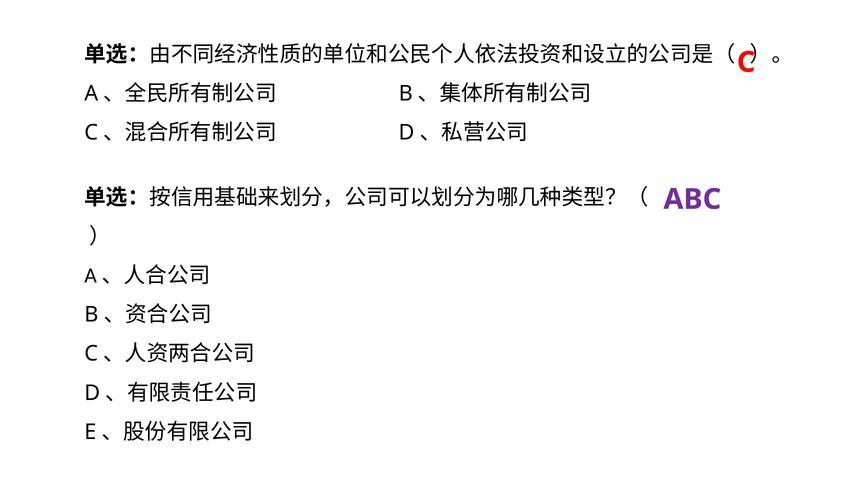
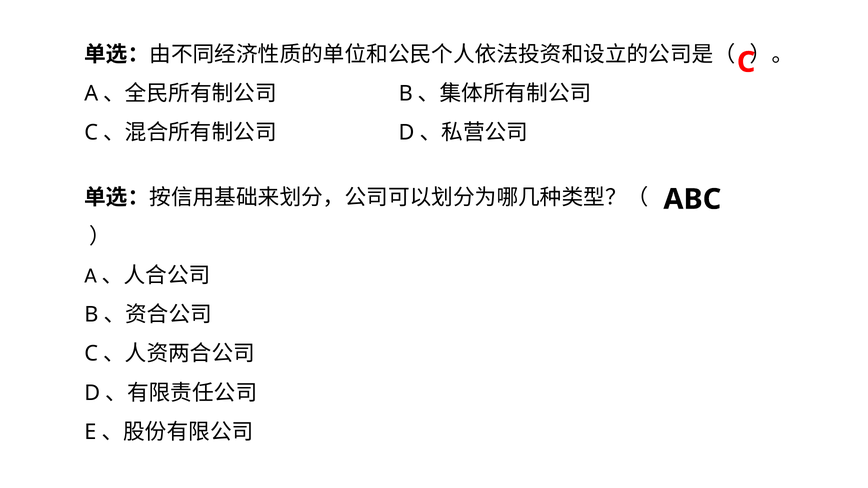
ABC colour: purple -> black (692, 199)
